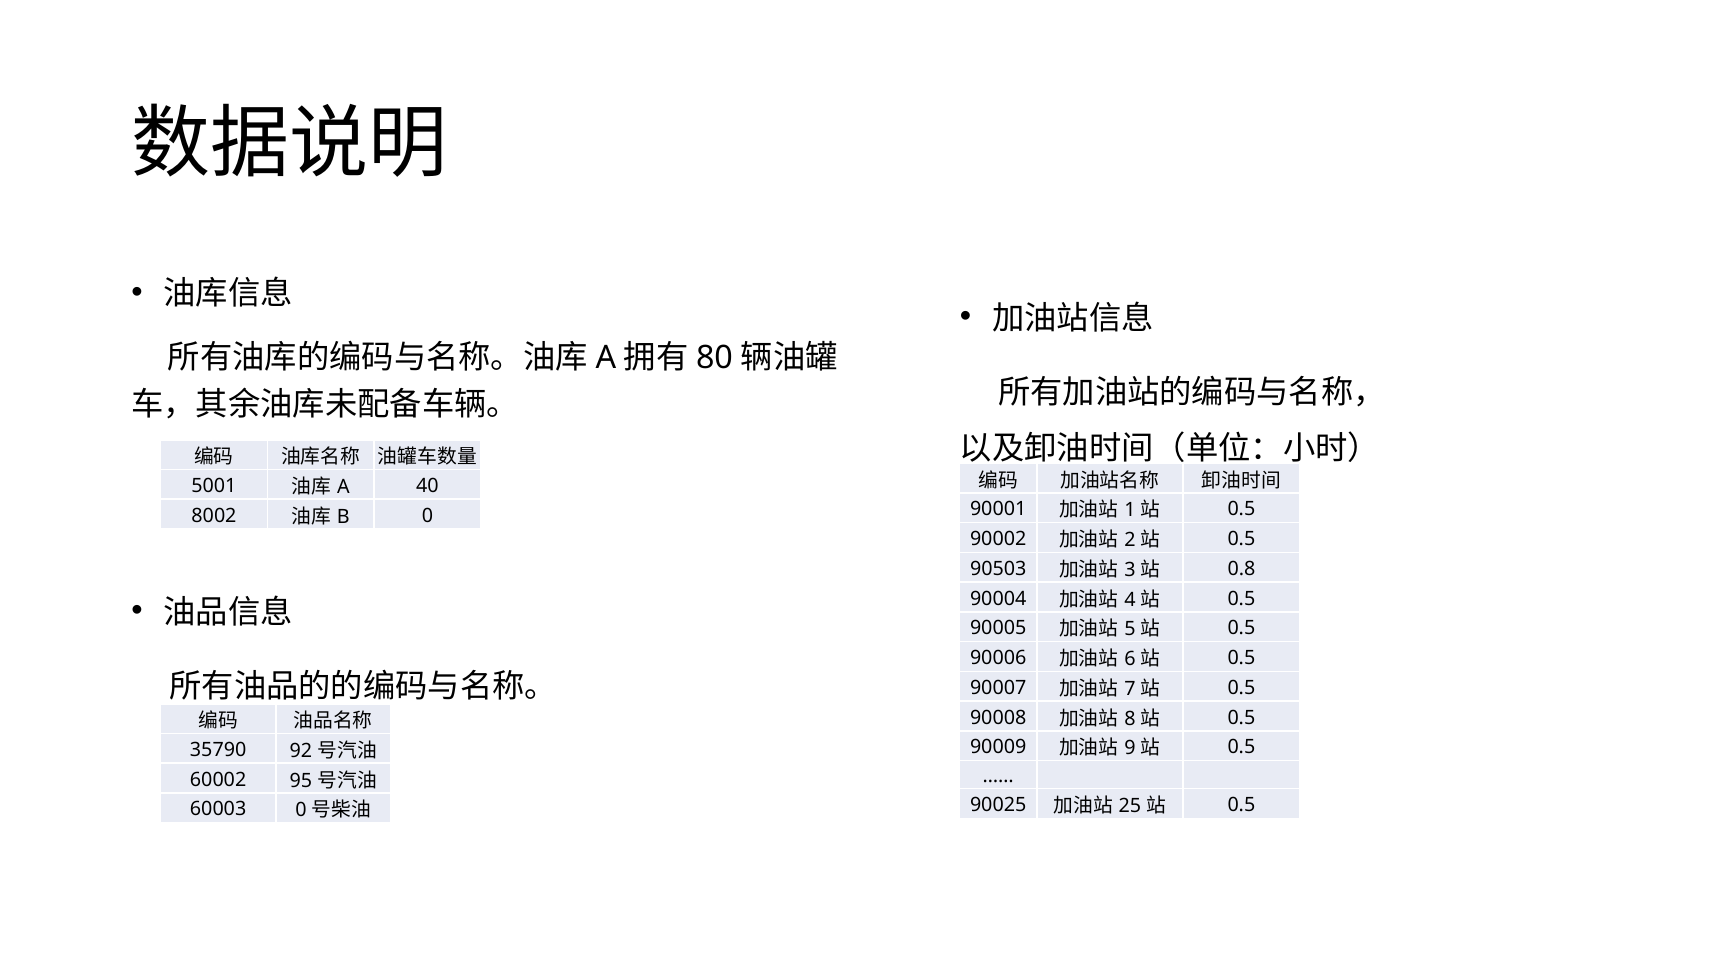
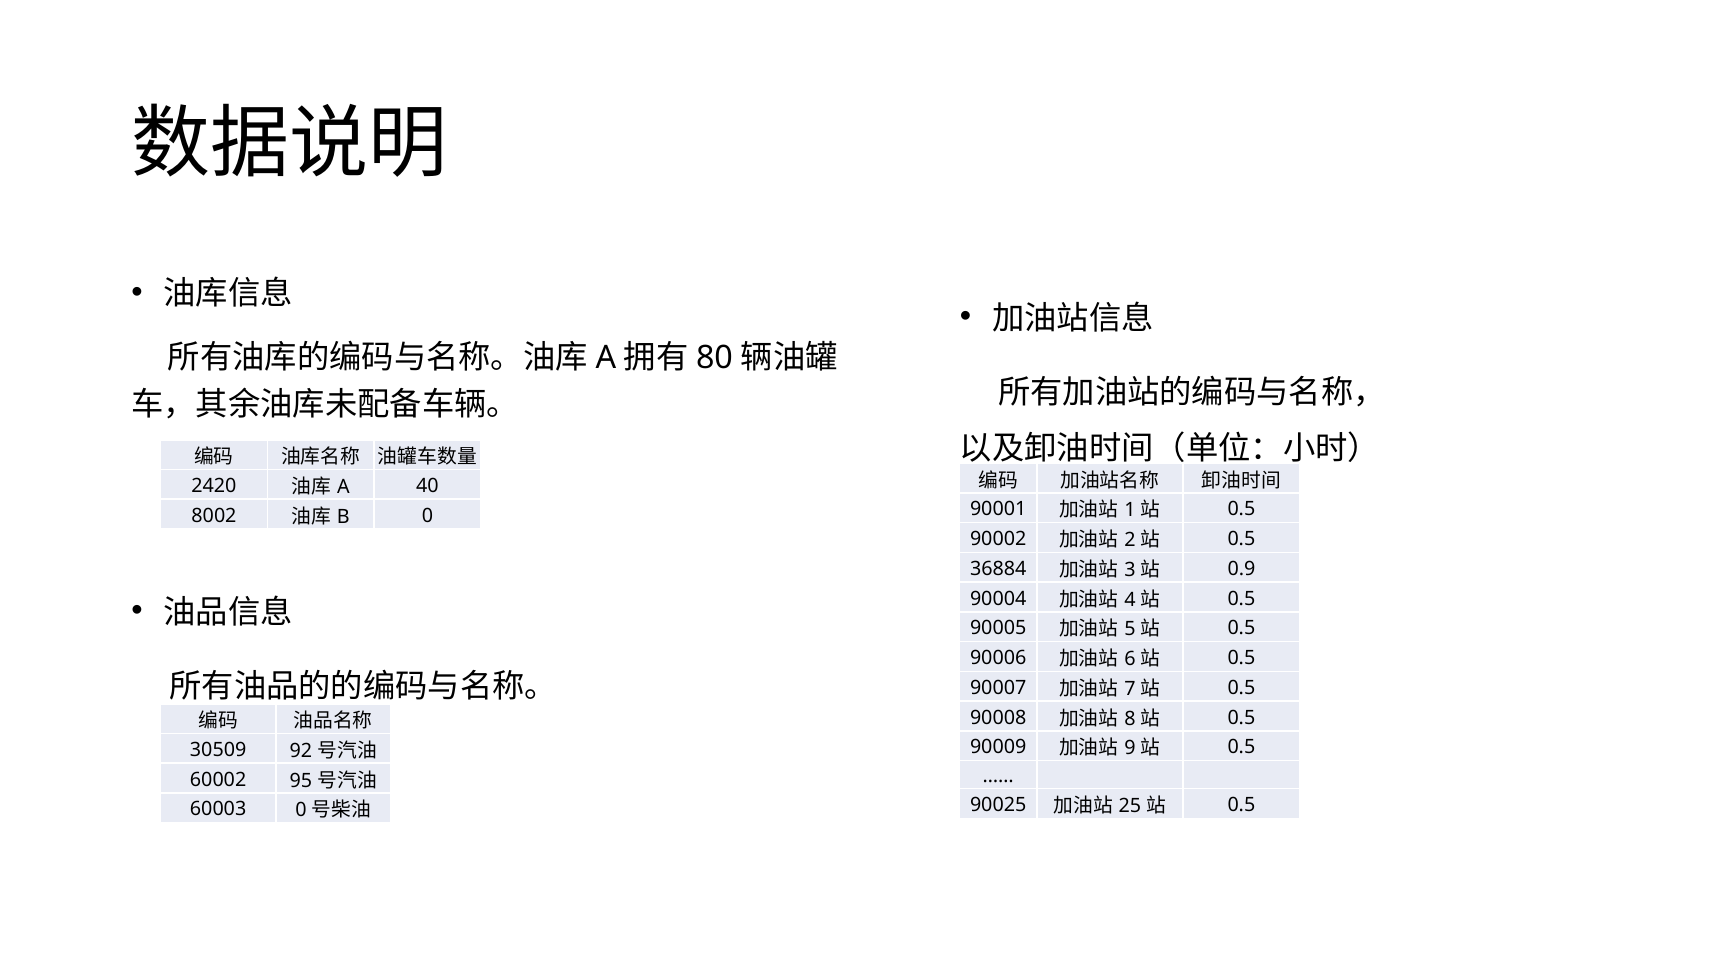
5001: 5001 -> 2420 (214, 486)
90503: 90503 -> 36884 (998, 569)
0.8: 0.8 -> 0.9 (1241, 569)
35790: 35790 -> 30509 (218, 750)
